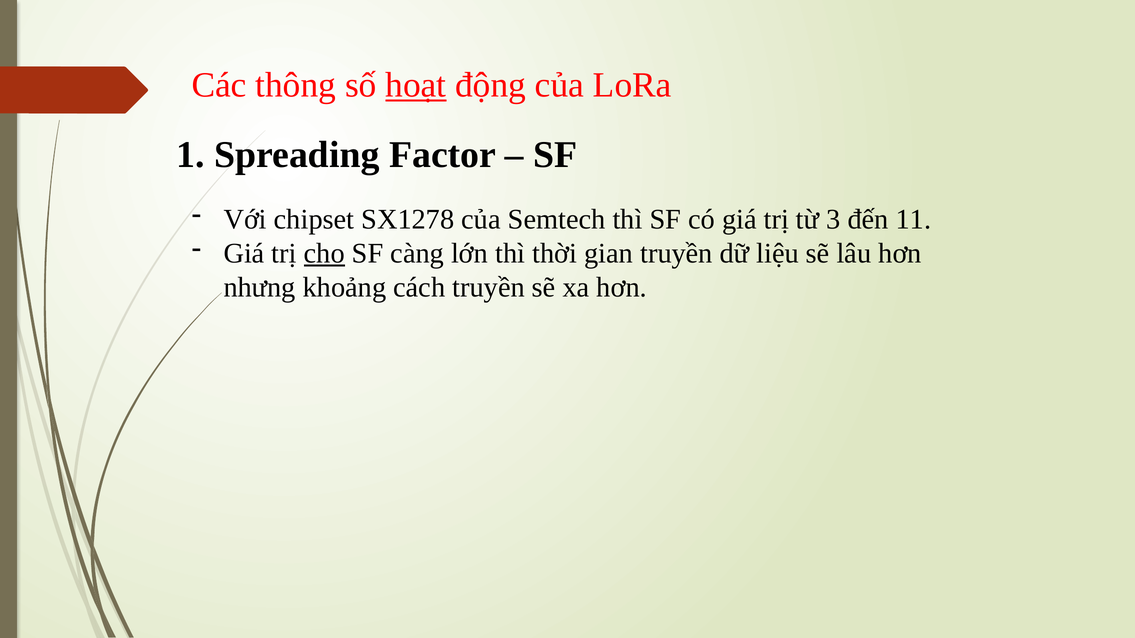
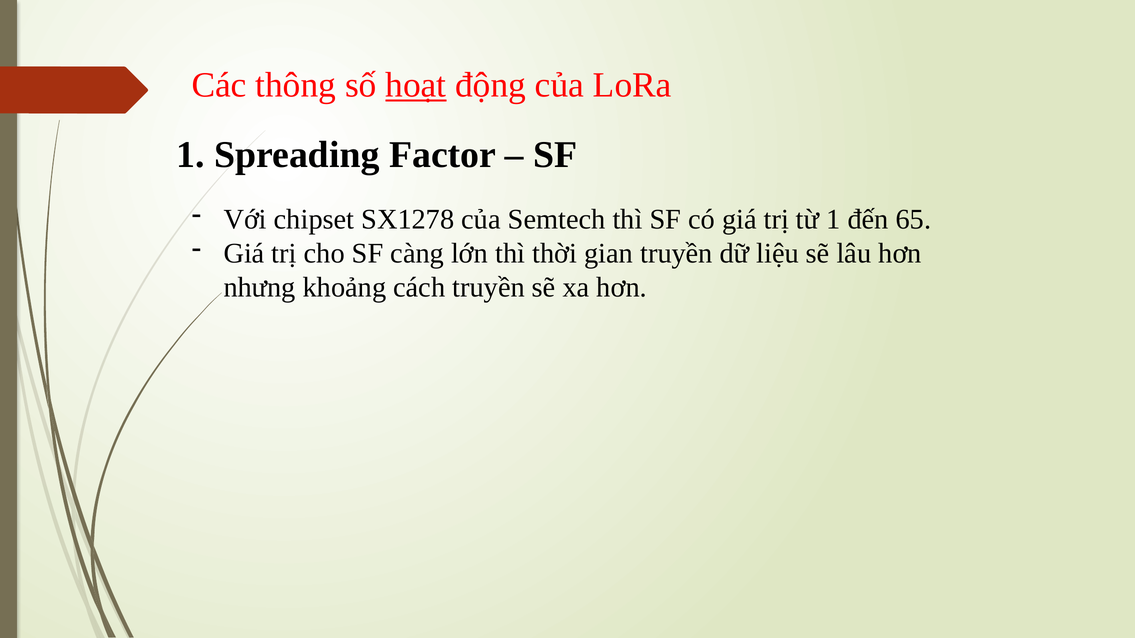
từ 3: 3 -> 1 (833, 219)
11: 11 -> 65 (913, 219)
cho underline: present -> none (324, 253)
